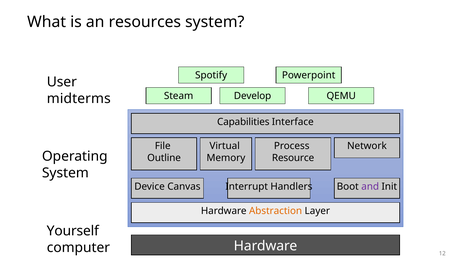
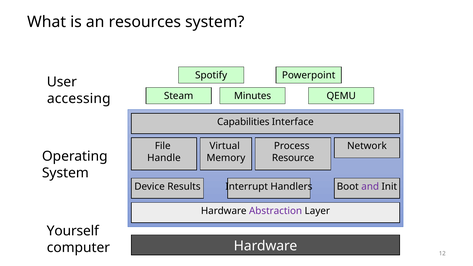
Develop: Develop -> Minutes (253, 96)
midterms: midterms -> accessing (79, 98)
Outline: Outline -> Handle (164, 158)
Canvas: Canvas -> Results (184, 187)
Abstraction colour: orange -> purple (276, 211)
